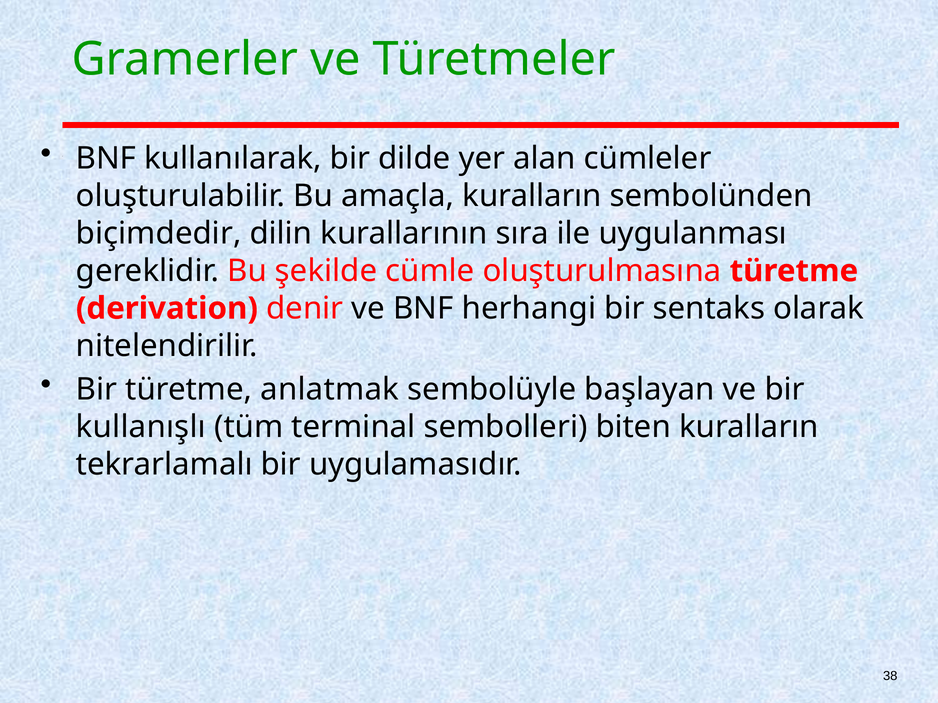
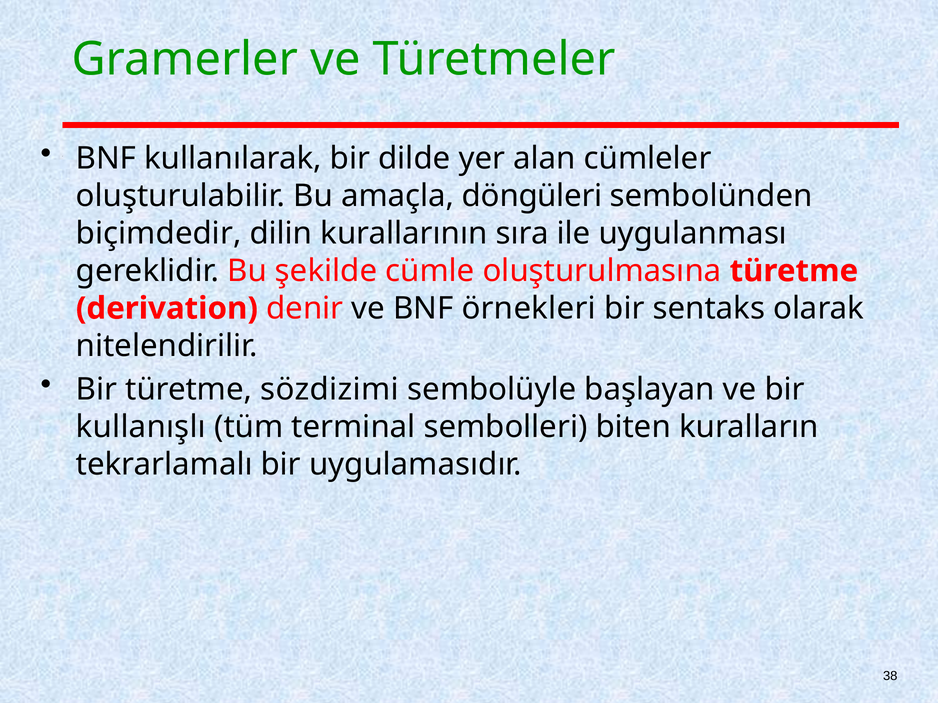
amaçla kuralların: kuralların -> döngüleri (532, 196)
herhangi: herhangi -> örnekleri (529, 309)
anlatmak: anlatmak -> sözdizimi (330, 390)
